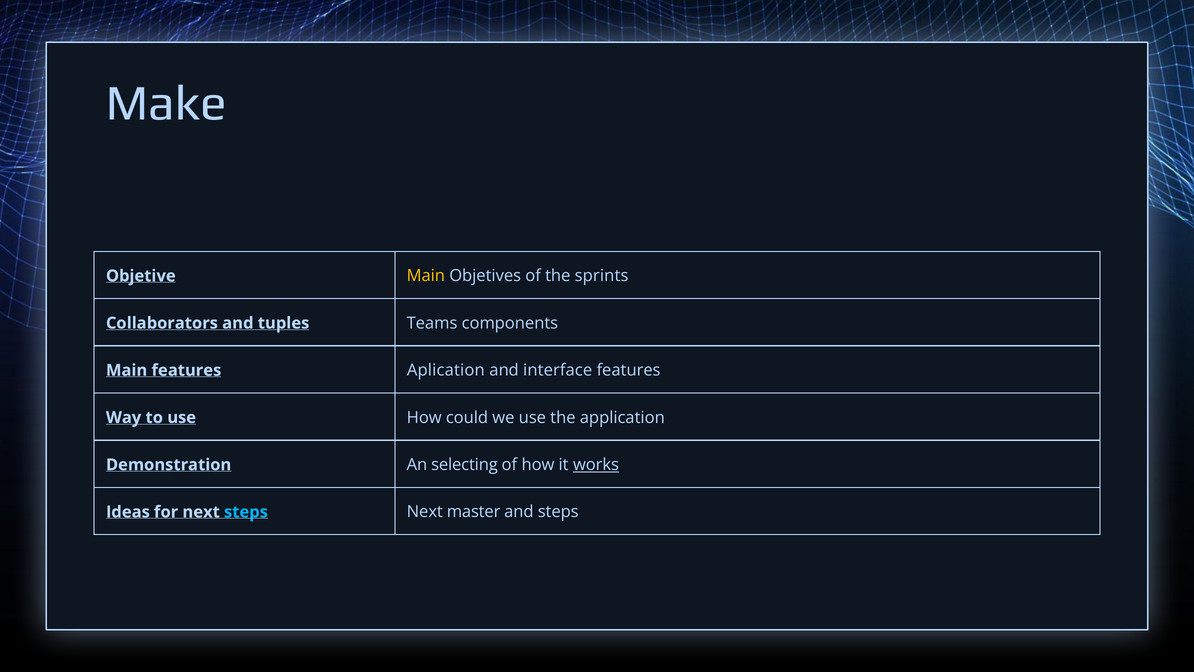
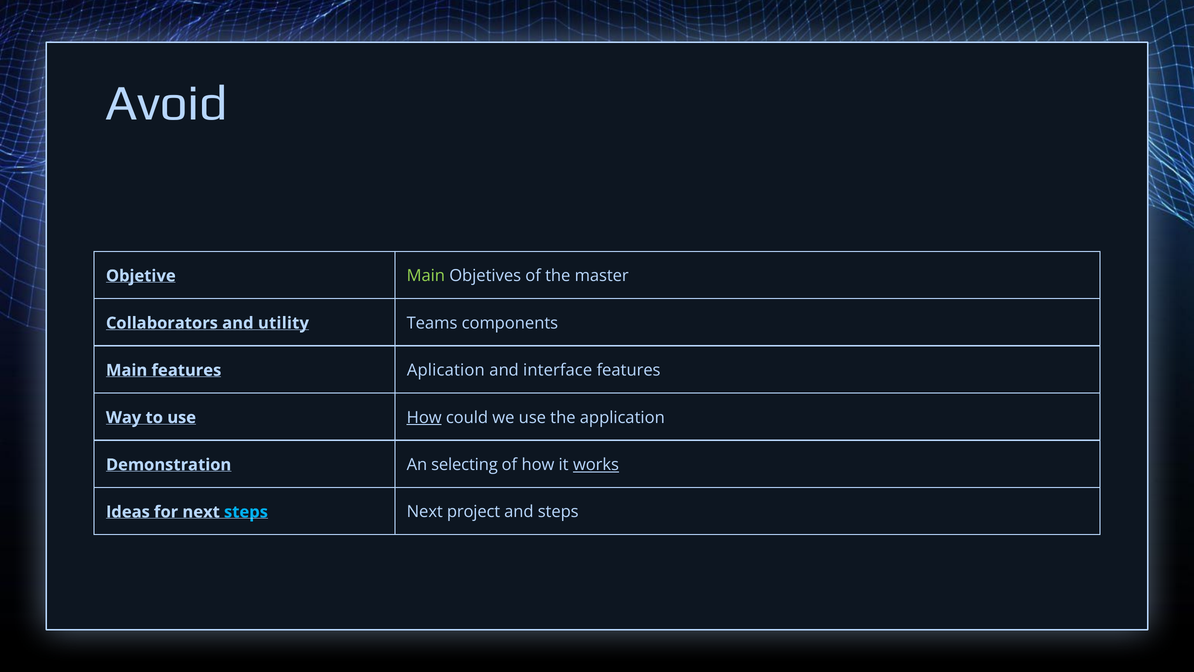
Make: Make -> Avoid (166, 103)
Main colour: yellow -> light green (426, 276)
sprints: sprints -> master (602, 276)
tuples: tuples -> utility (283, 323)
How underline: none -> present (424, 417)
master: master -> project (474, 512)
